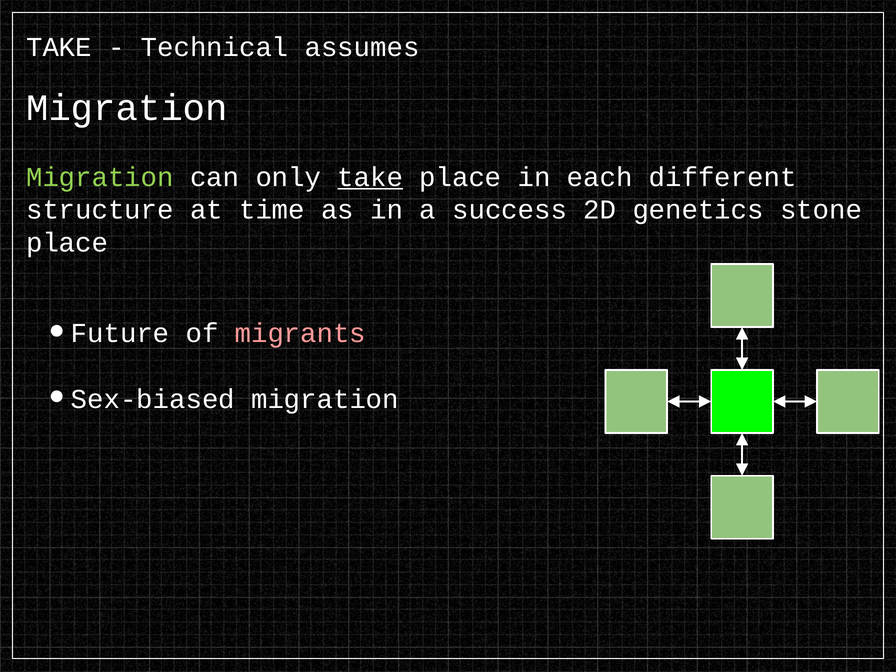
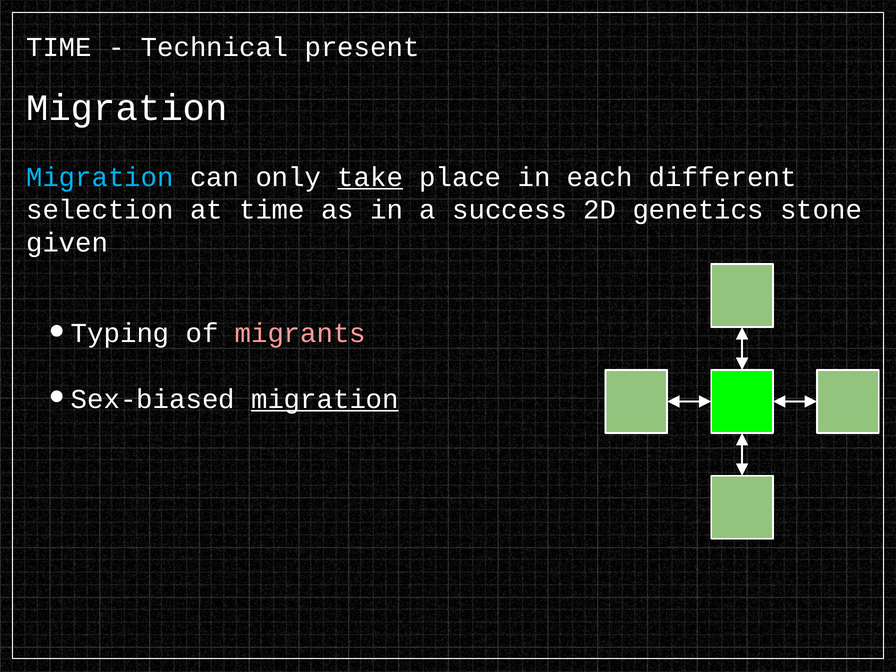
TAKE: TAKE -> TIME (59, 47)
assumes: assumes -> present (362, 47)
Migration colour: light green -> light blue (100, 177)
structure: structure -> selection (100, 210)
place: place -> given (67, 243)
Future: Future -> Typing (120, 333)
migration underline: none -> present (325, 399)
